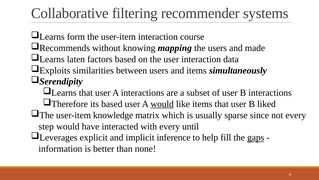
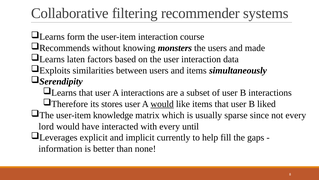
mapping: mapping -> monsters (175, 48)
its based: based -> stores (112, 104)
step: step -> lord (46, 126)
inference: inference -> currently (174, 137)
gaps underline: present -> none (256, 137)
